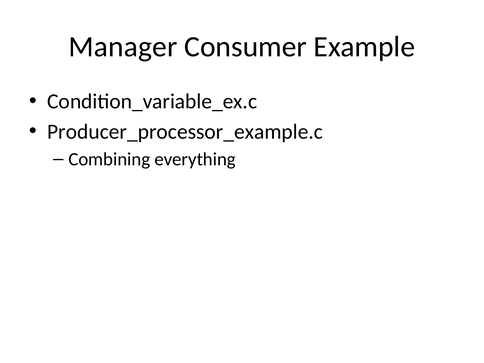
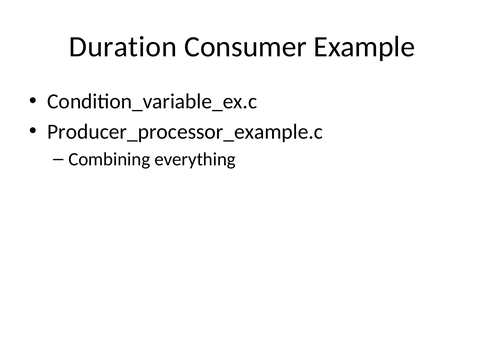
Manager: Manager -> Duration (123, 47)
